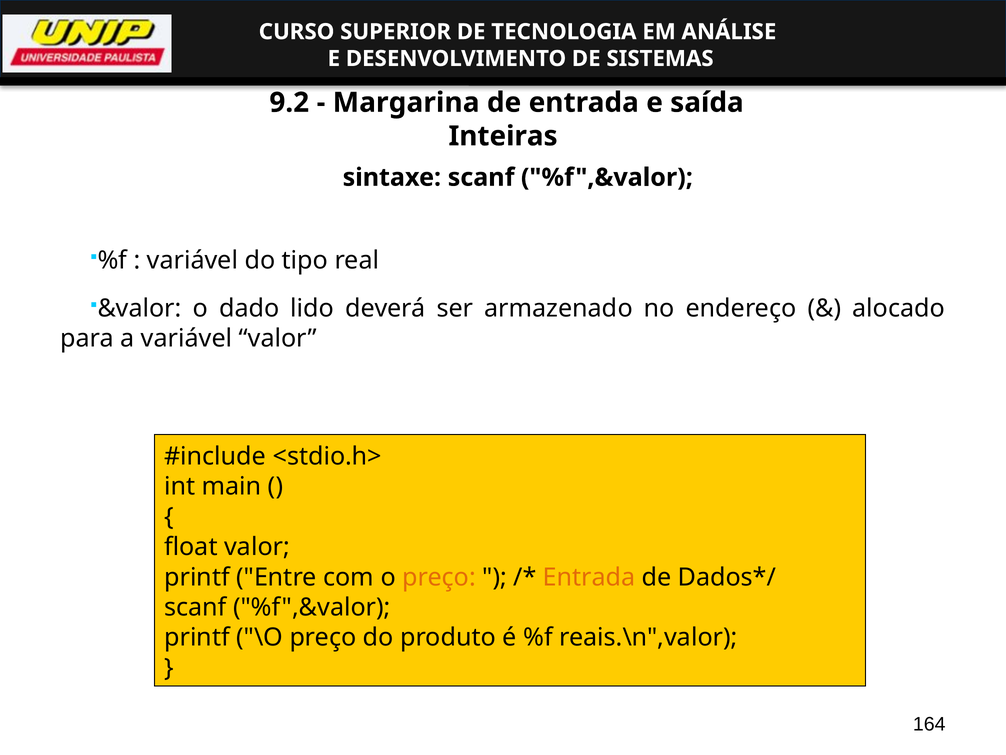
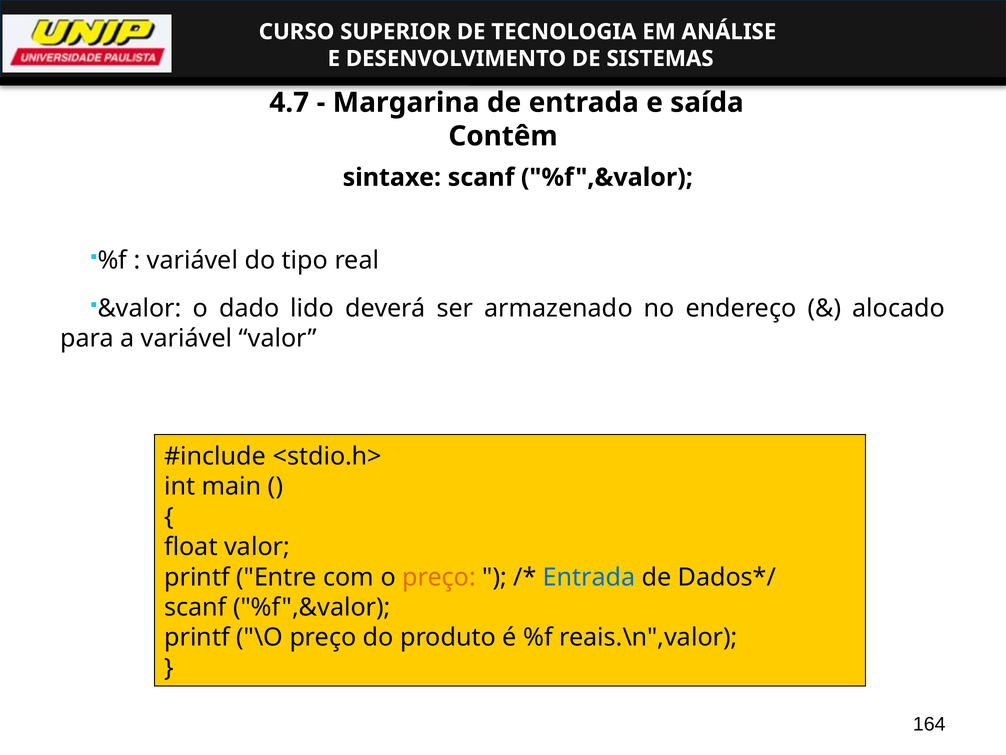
9.2: 9.2 -> 4.7 (289, 103)
Inteiras: Inteiras -> Contêm (503, 136)
Entrada colour: orange -> blue (589, 577)
